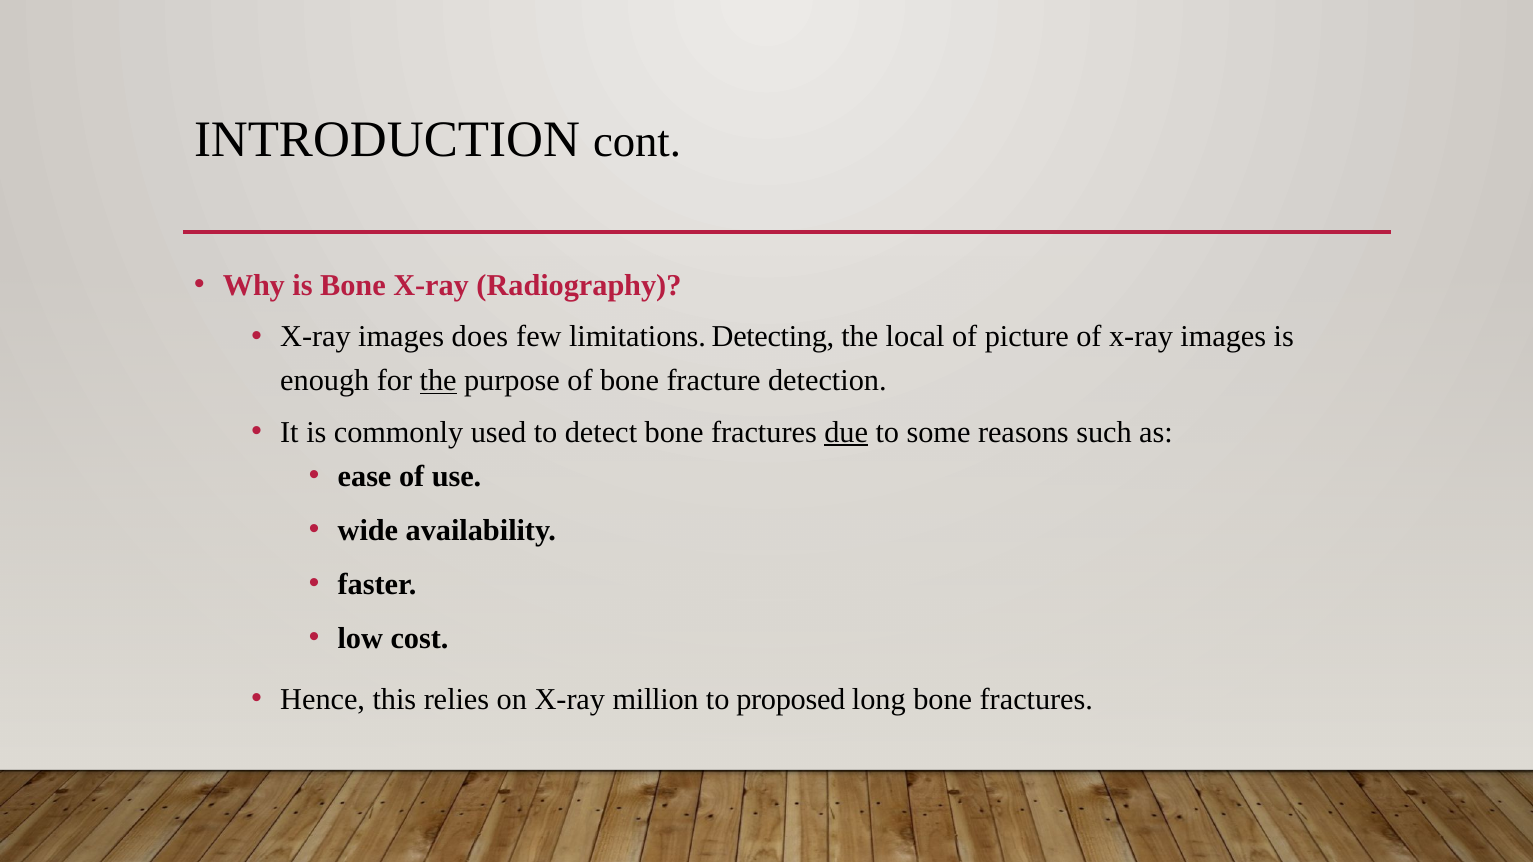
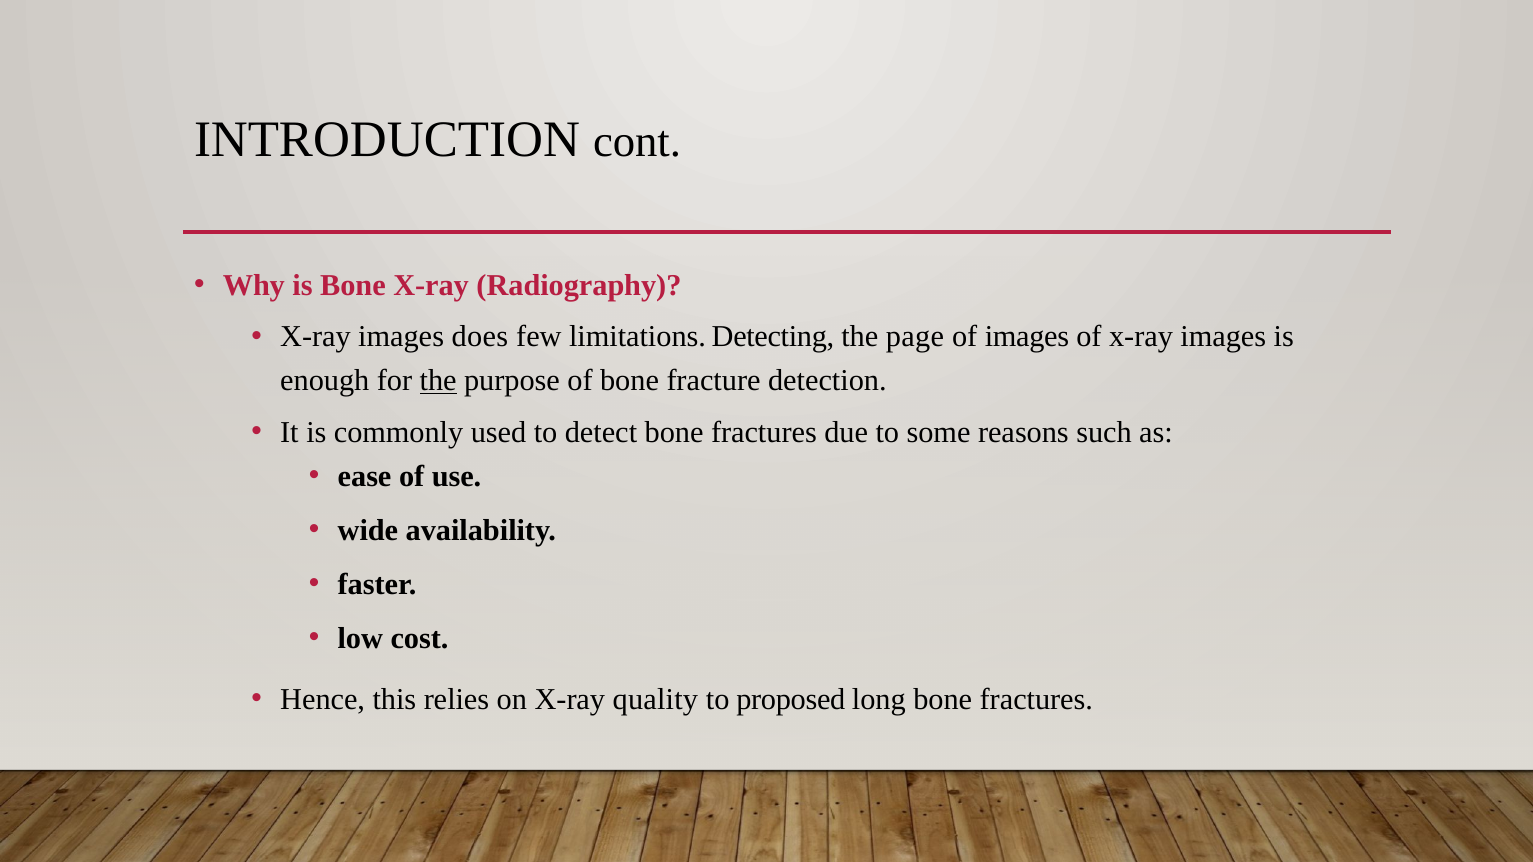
local: local -> page (915, 337)
of picture: picture -> images (1027, 337)
due underline: present -> none (846, 432)
million: million -> quality (655, 700)
